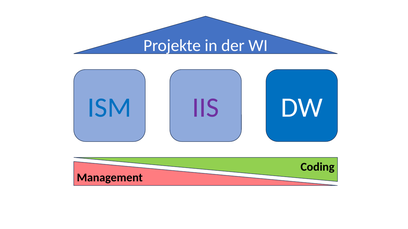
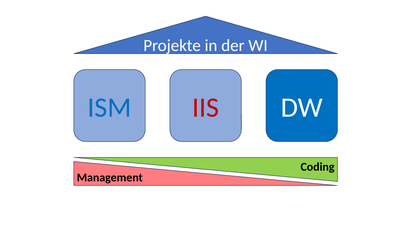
IIS colour: purple -> red (206, 108)
